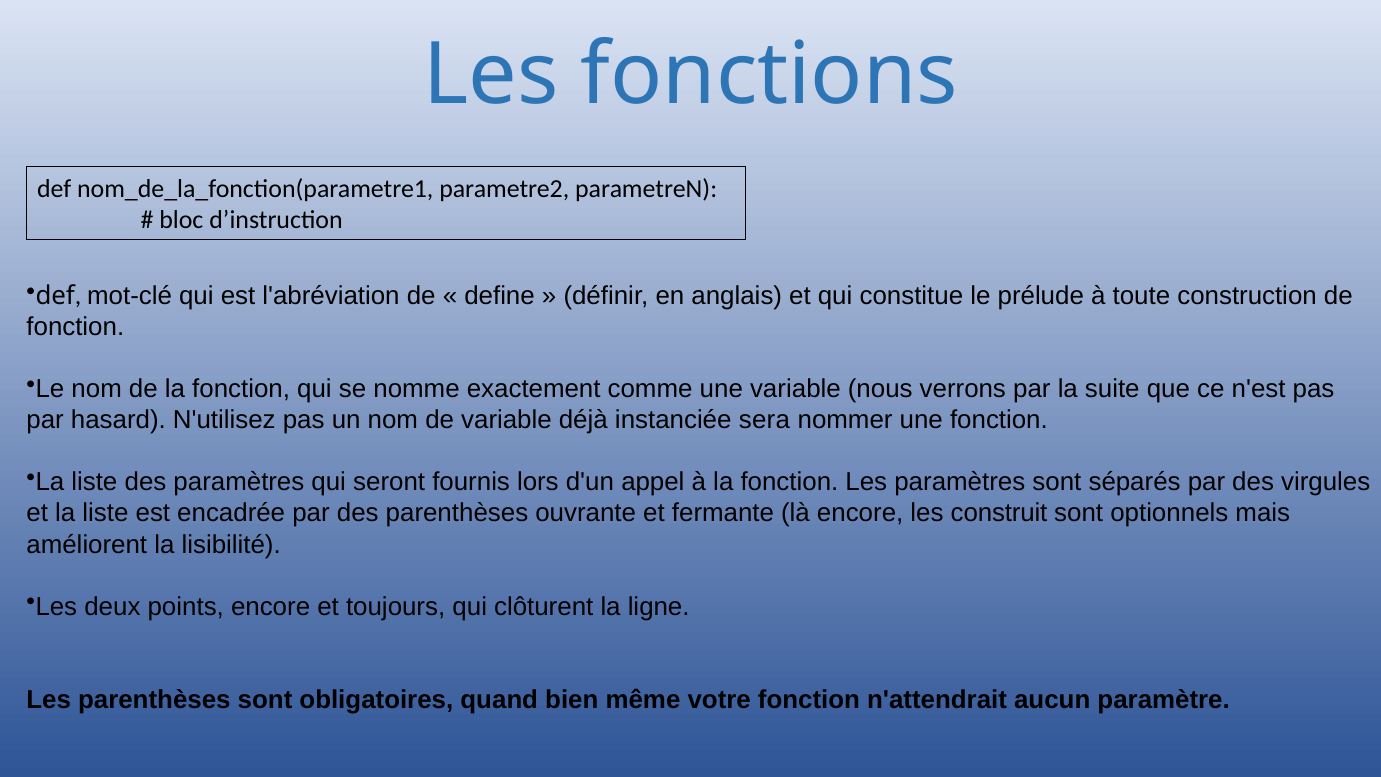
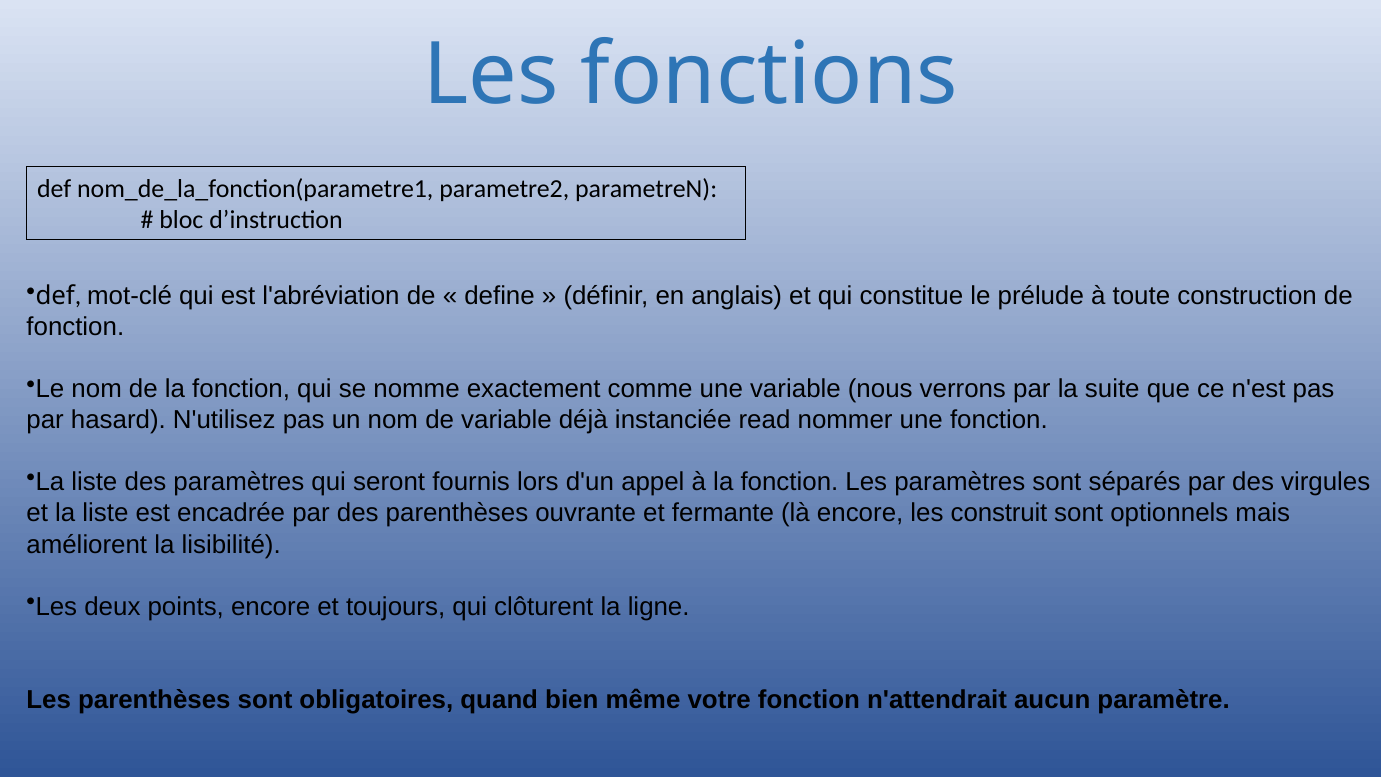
sera: sera -> read (765, 420)
